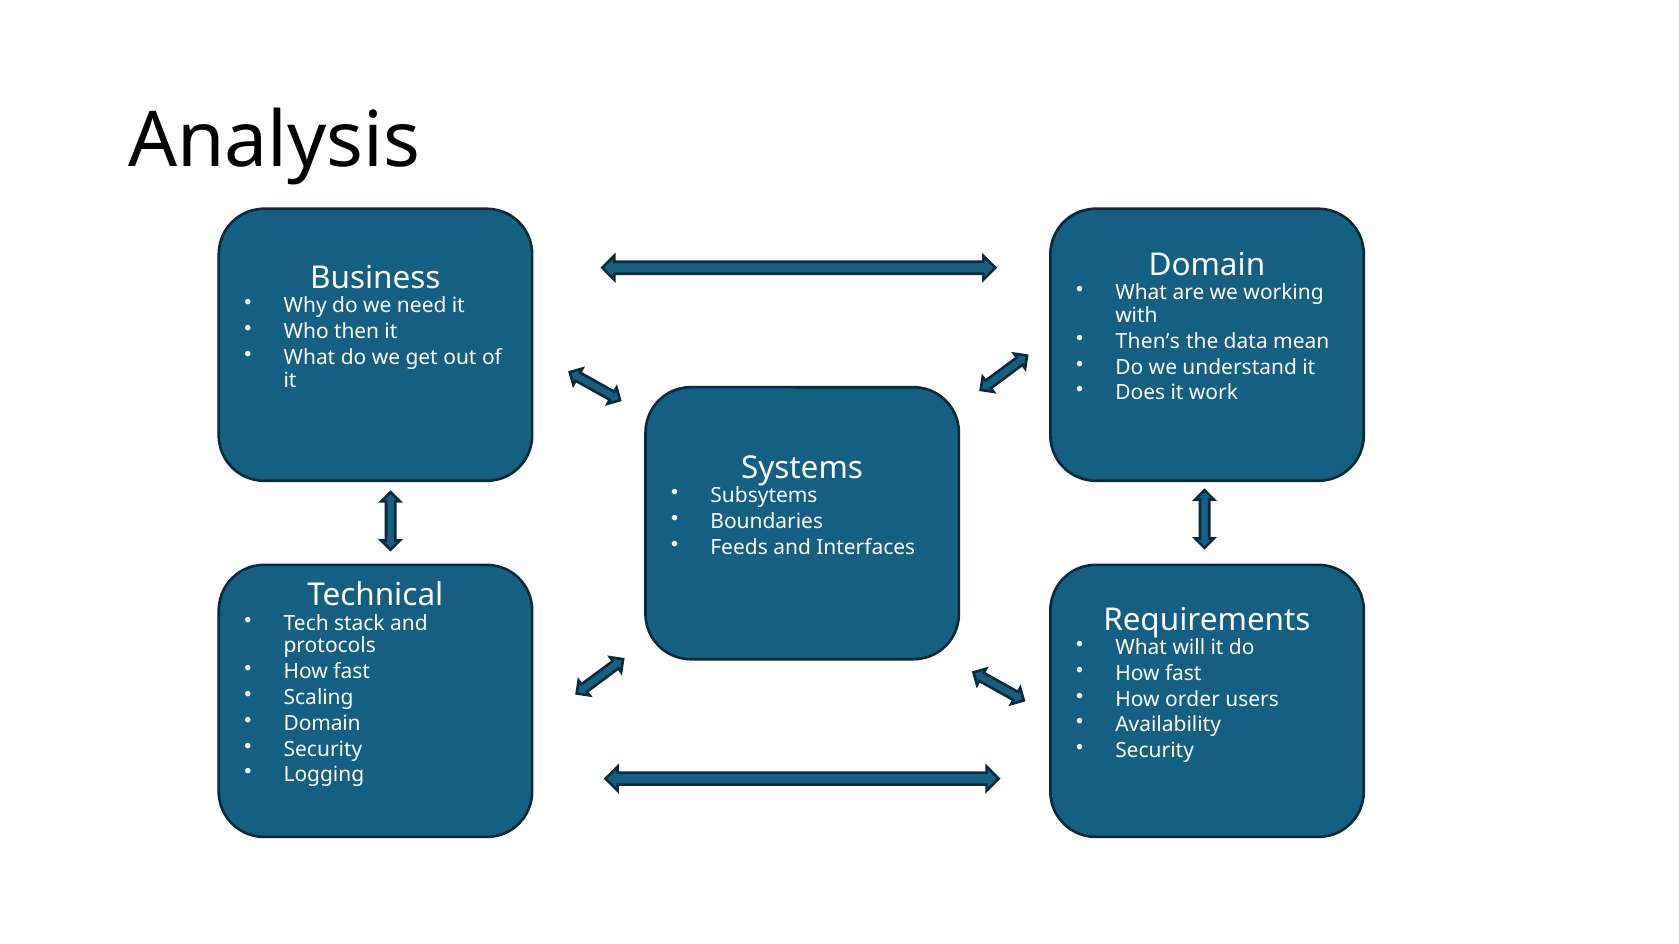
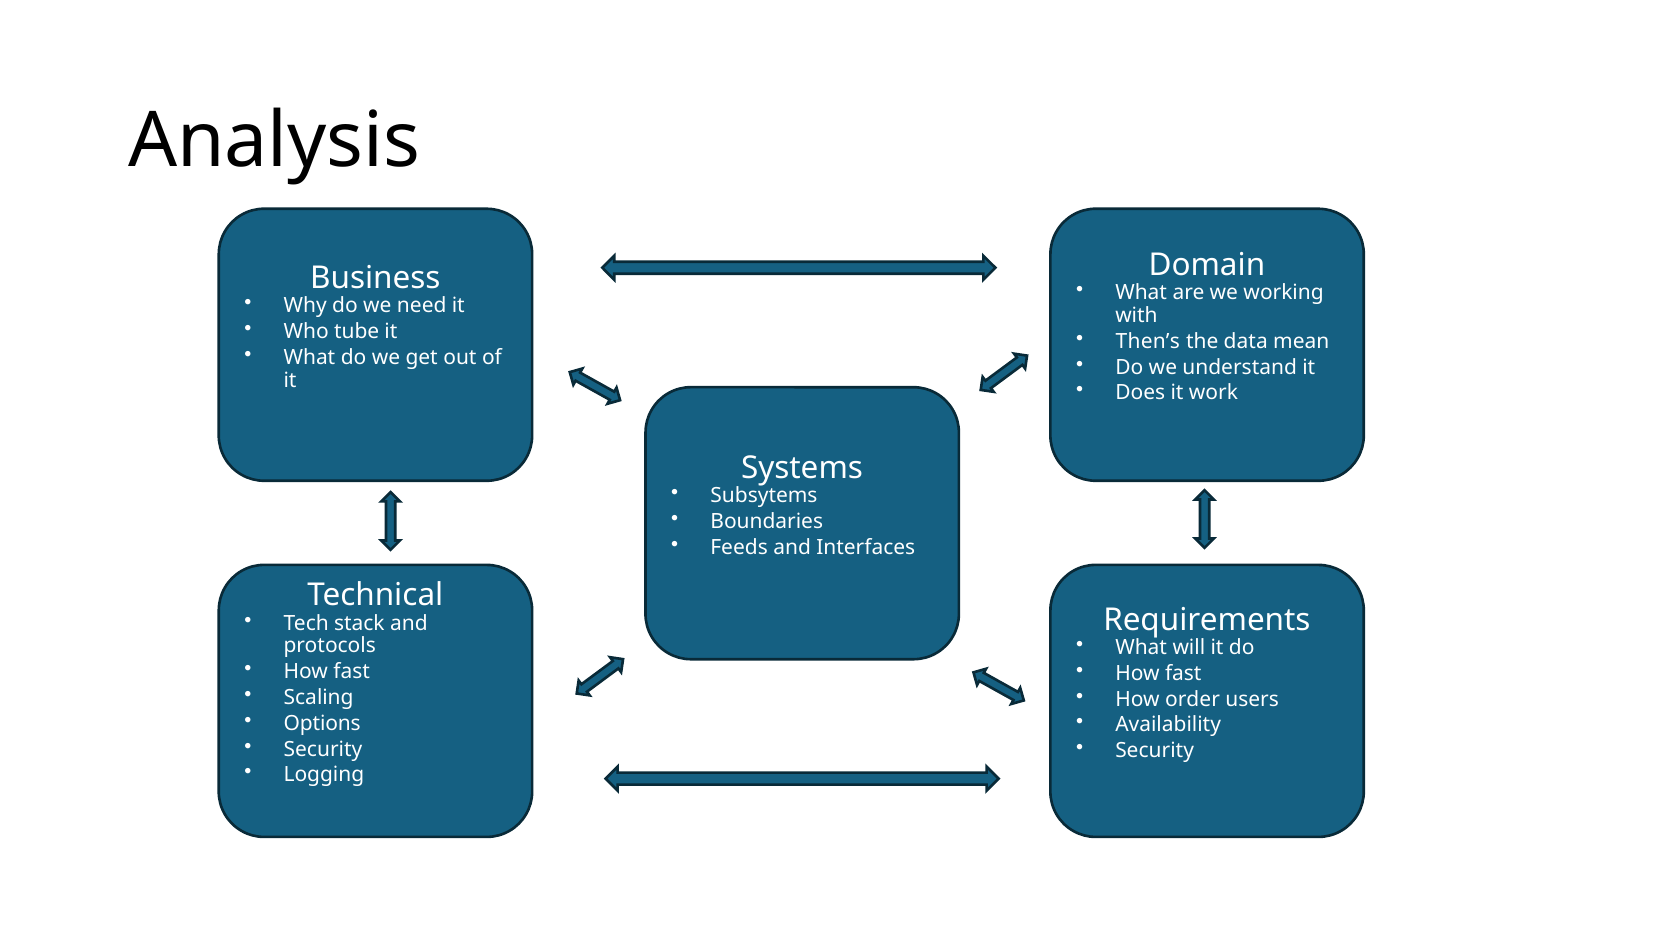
then: then -> tube (357, 332)
Domain: Domain -> Options (322, 724)
